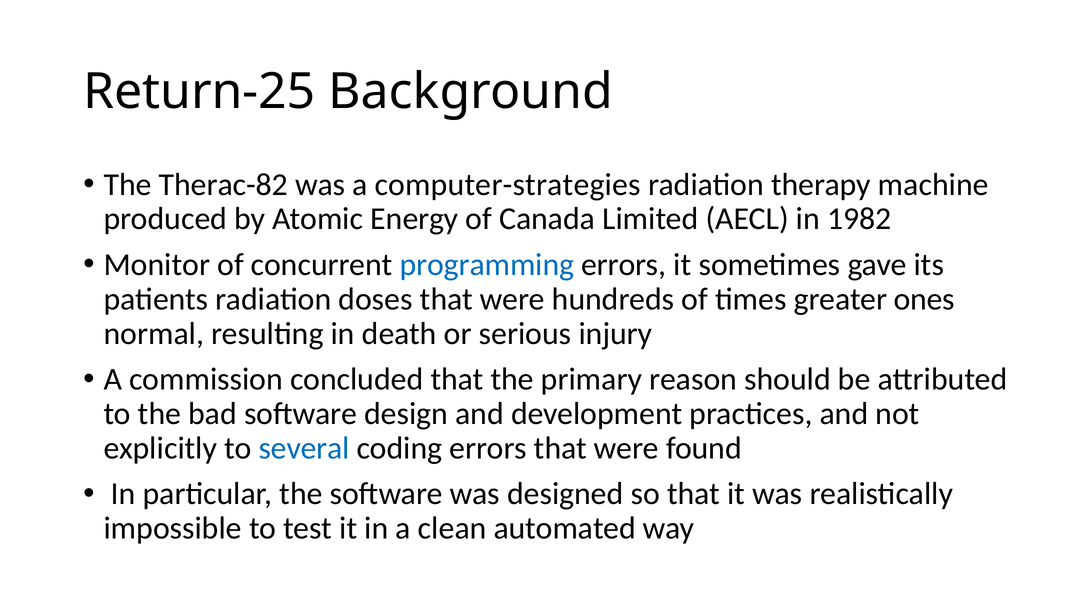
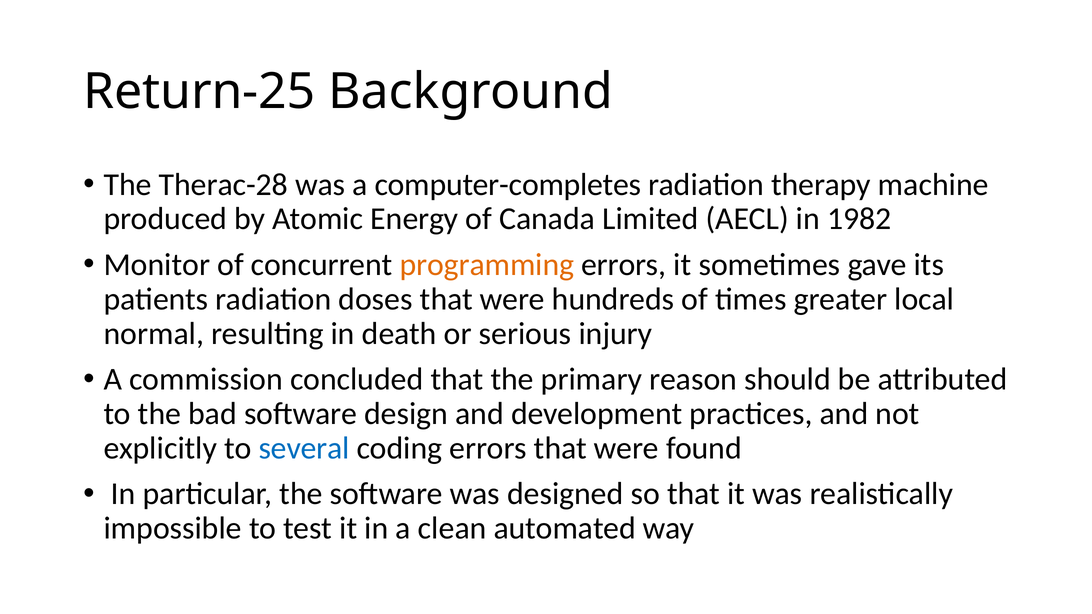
Therac-82: Therac-82 -> Therac-28 (223, 185)
computer-strategies: computer-strategies -> computer-completes (508, 185)
programming colour: blue -> orange (487, 265)
ones: ones -> local (924, 299)
